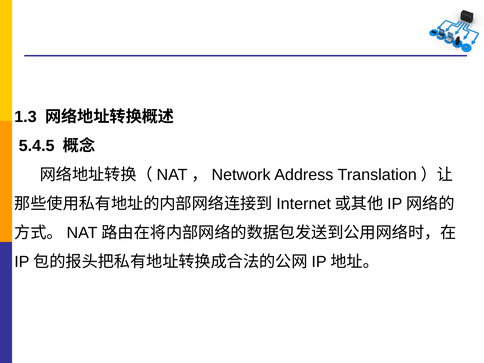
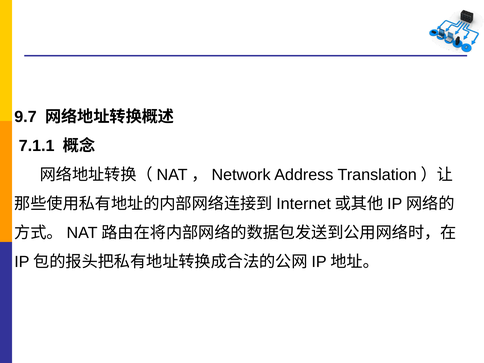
1.3: 1.3 -> 9.7 (25, 117)
5.4.5: 5.4.5 -> 7.1.1 (37, 146)
